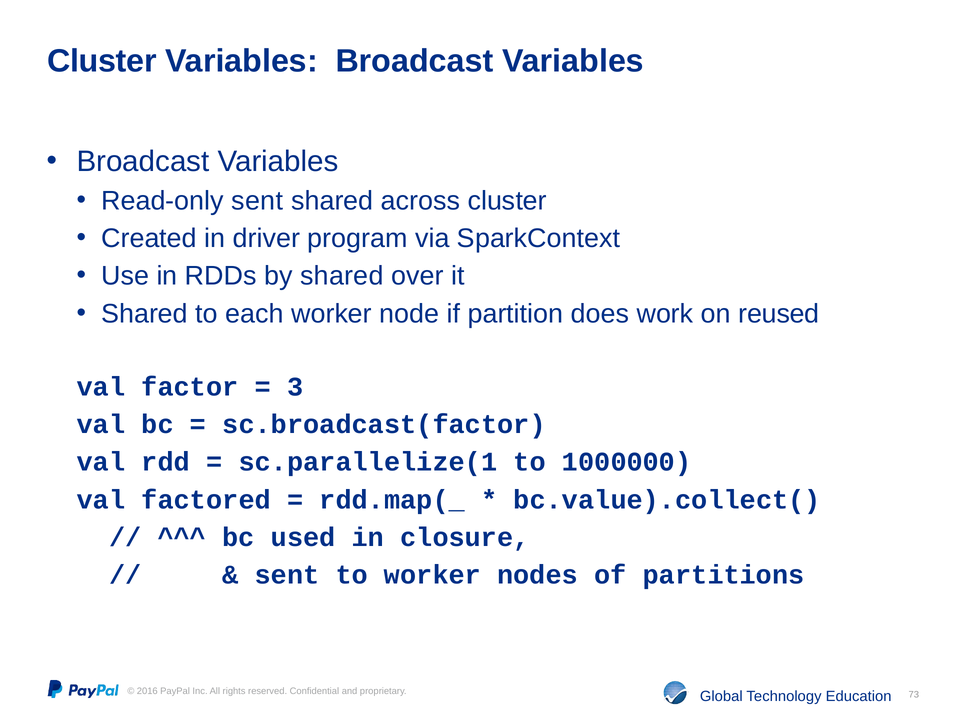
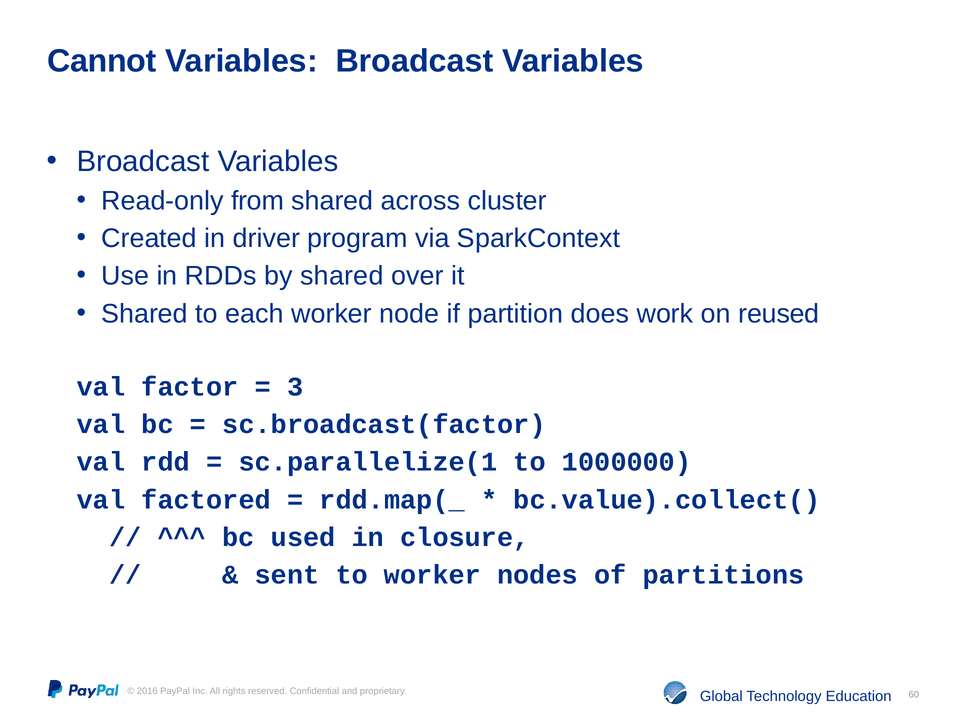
Cluster: Cluster -> Cannot (102, 61)
Read-only sent: sent -> from (258, 201)
73: 73 -> 60 (914, 695)
